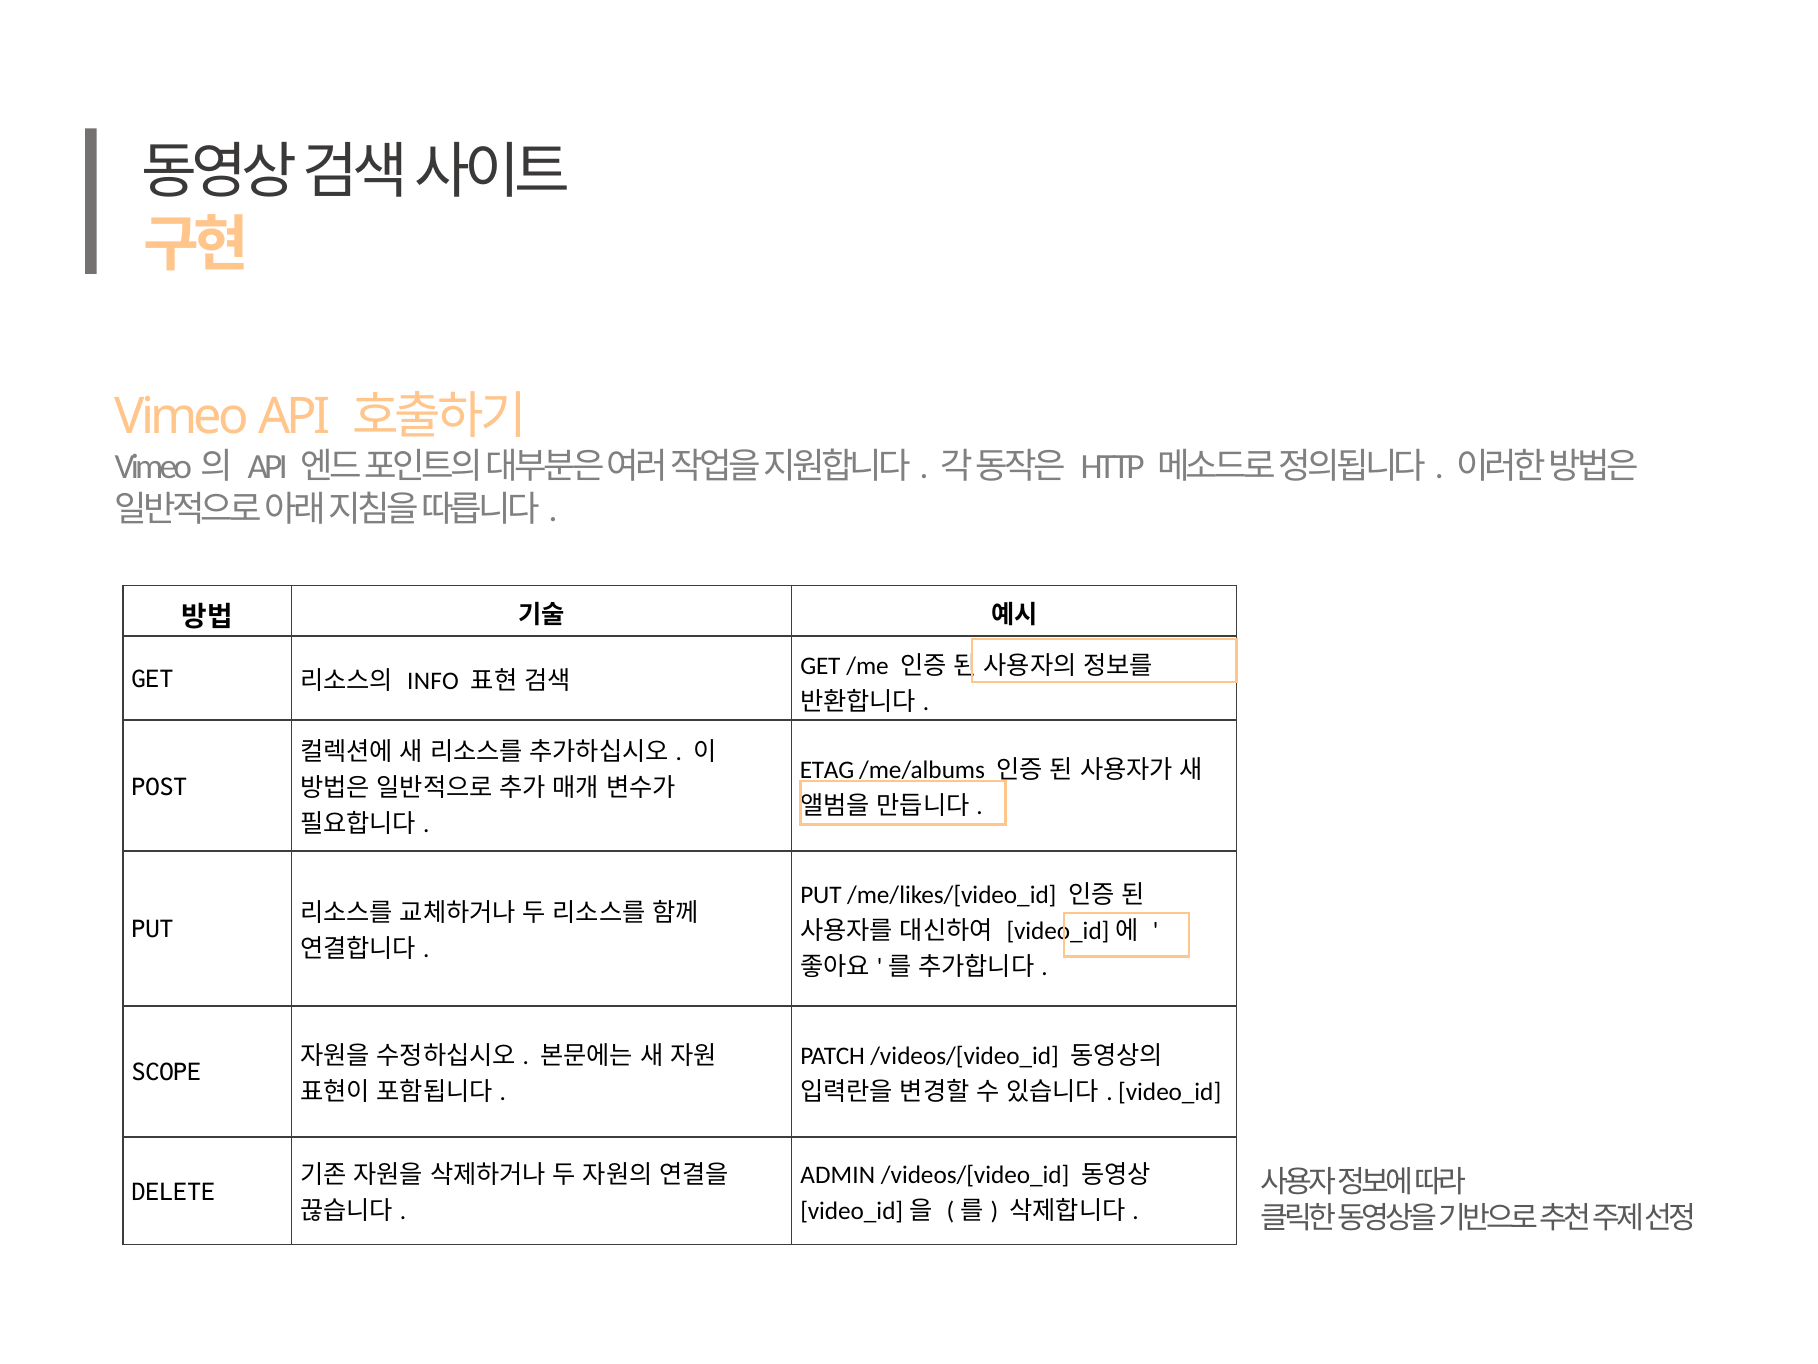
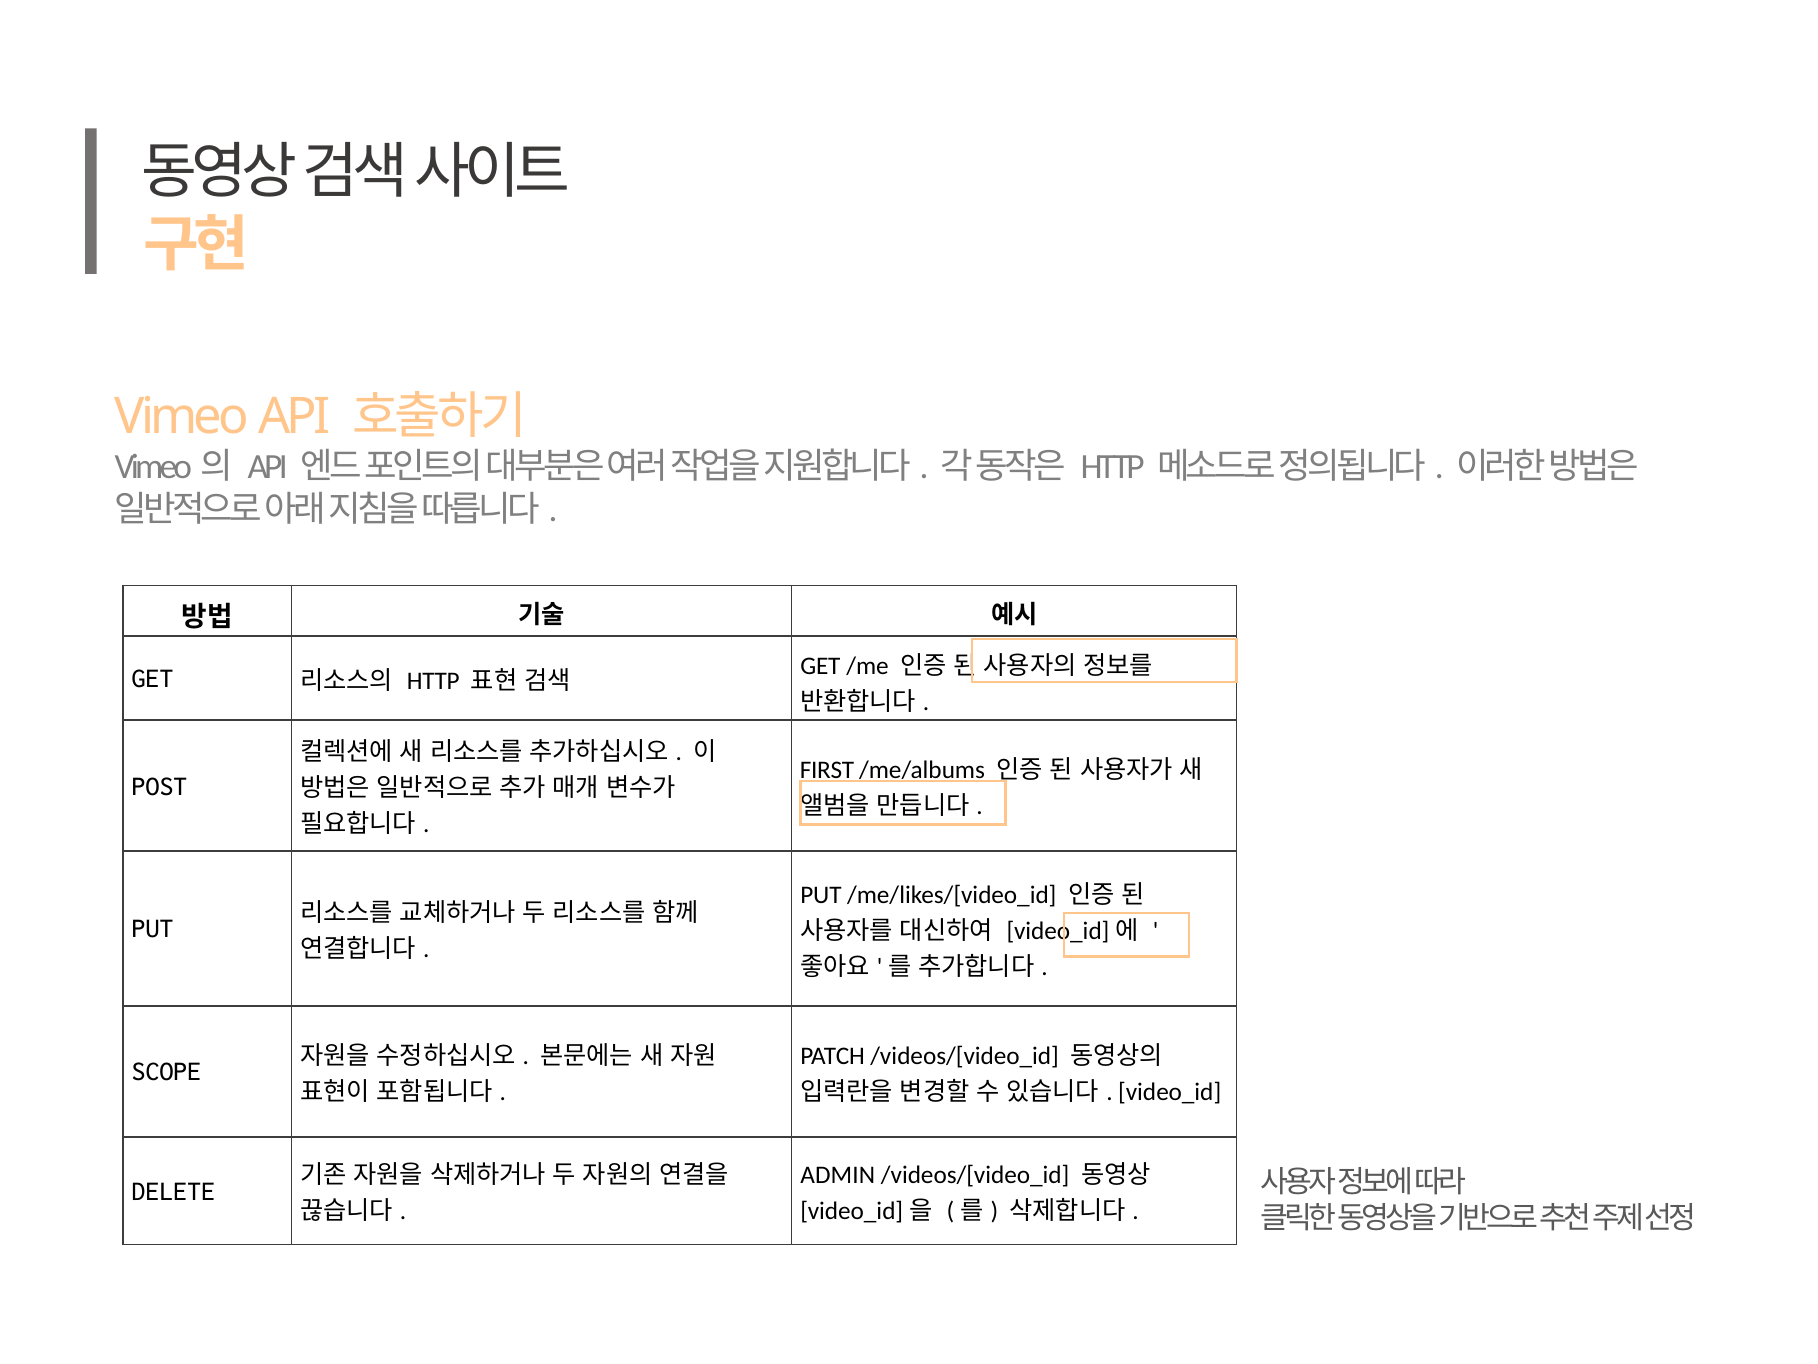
INFO: INFO -> HTTP (433, 680)
ETAG: ETAG -> FIRST (827, 770)
